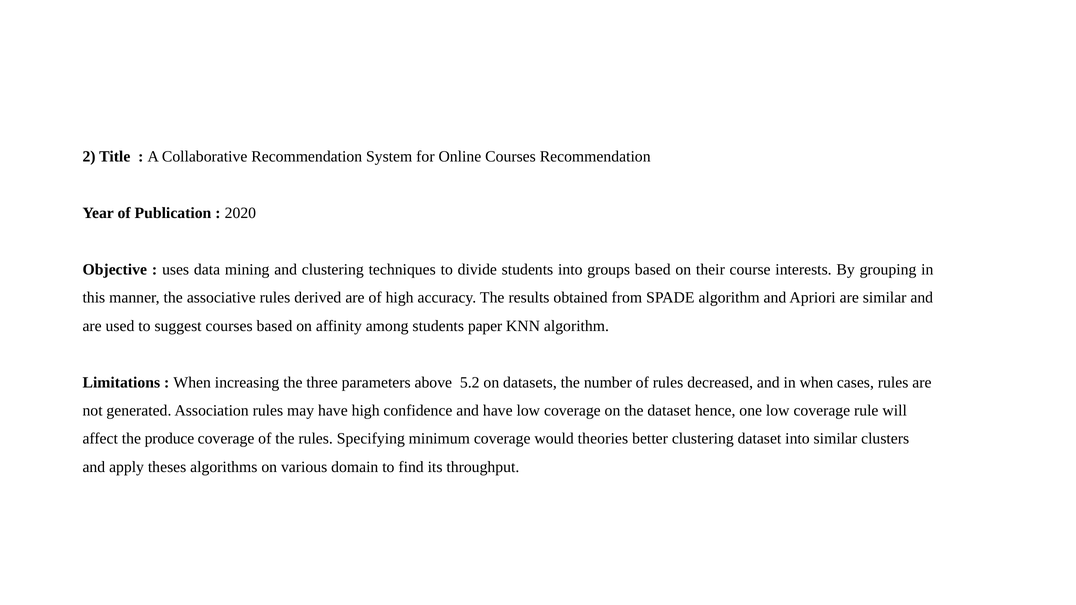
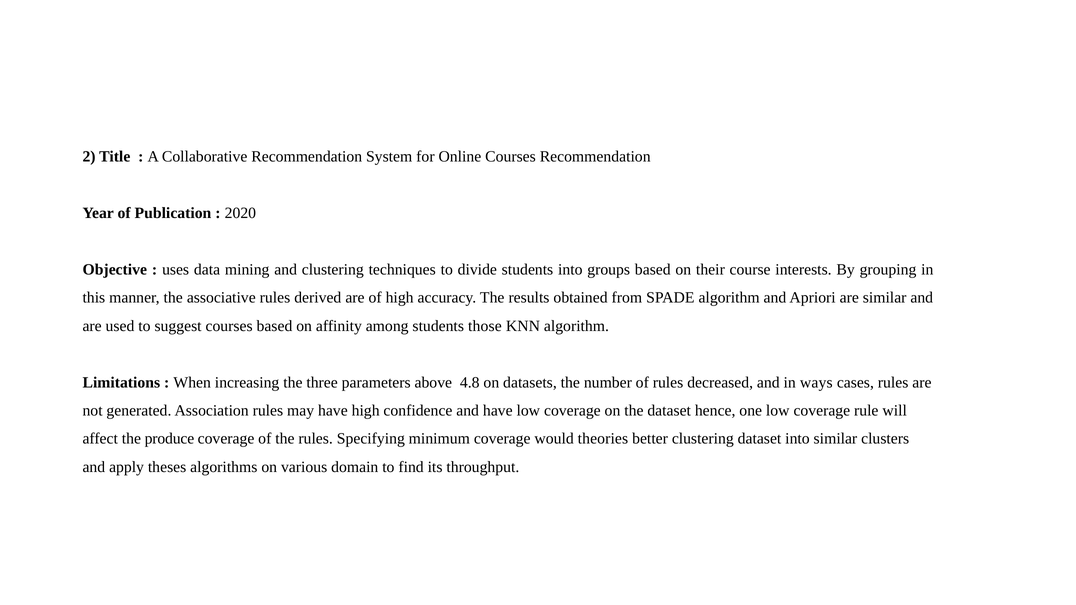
paper: paper -> those (485, 326)
5.2: 5.2 -> 4.8 (470, 382)
in when: when -> ways (816, 382)
